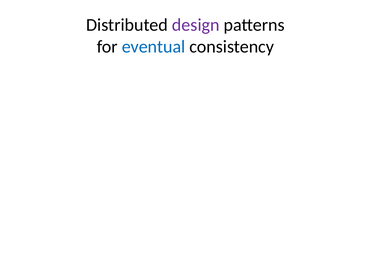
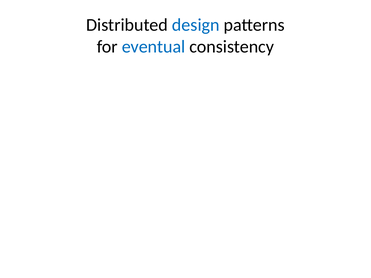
design colour: purple -> blue (196, 25)
